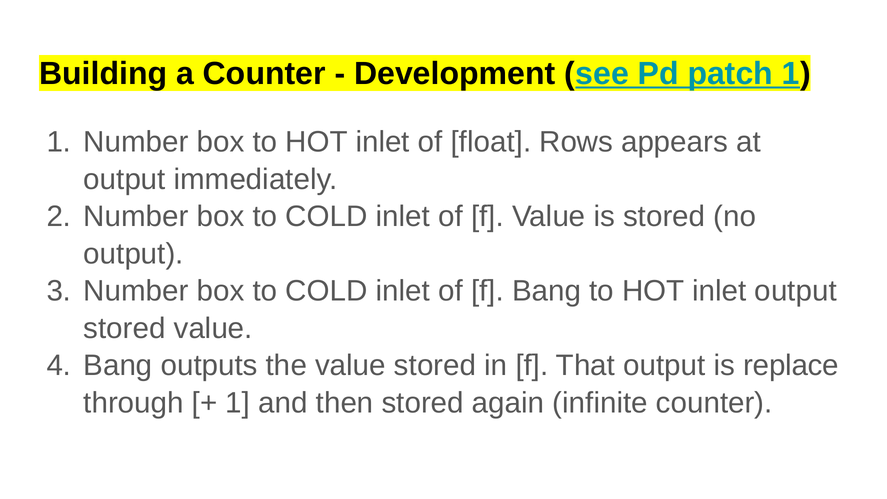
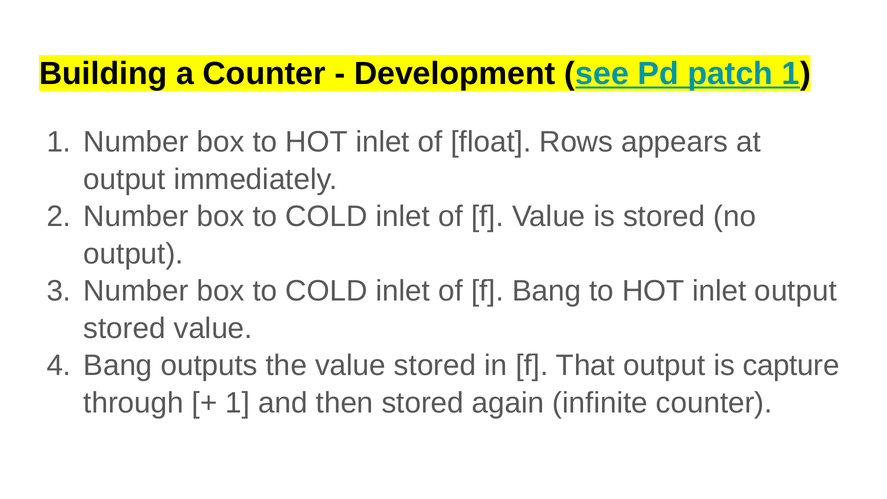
replace: replace -> capture (791, 366)
